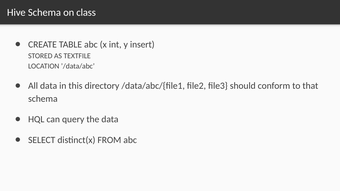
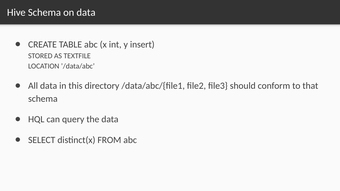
on class: class -> data (86, 13)
